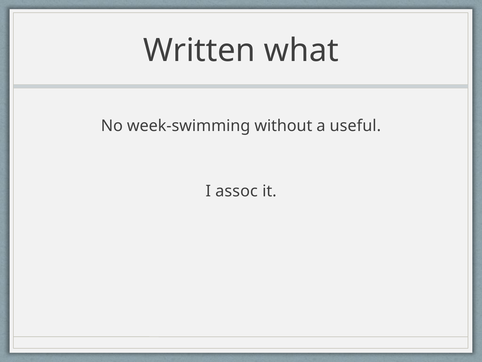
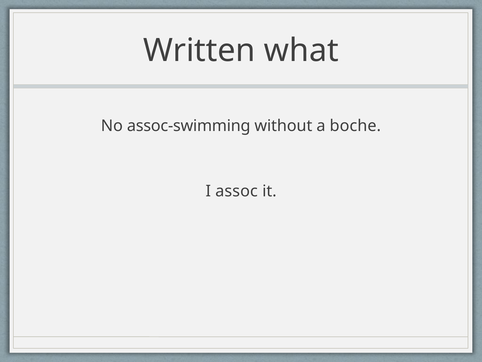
week-swimming: week-swimming -> assoc-swimming (189, 126)
useful: useful -> boche (355, 126)
